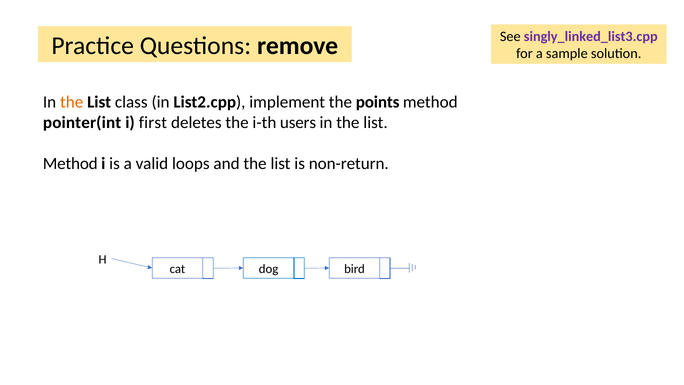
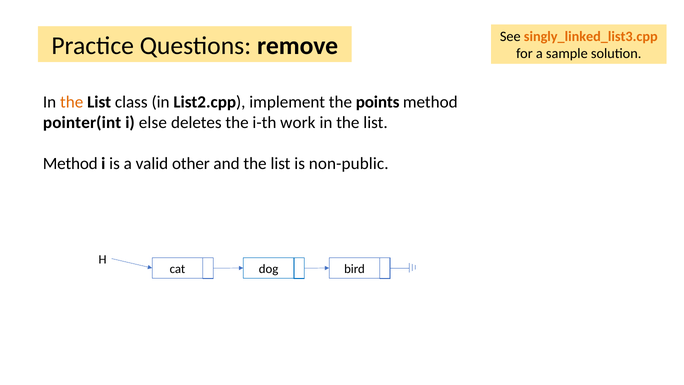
singly_linked_list3.cpp colour: purple -> orange (591, 37)
first: first -> else (153, 122)
users: users -> work (298, 122)
loops: loops -> other (191, 164)
non-return: non-return -> non-public (349, 164)
